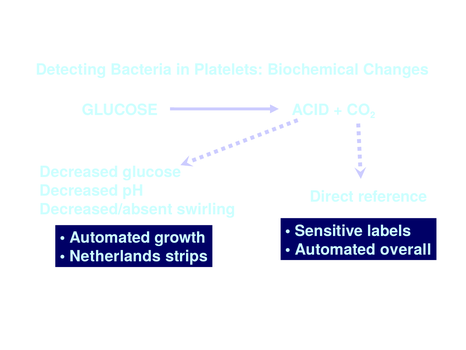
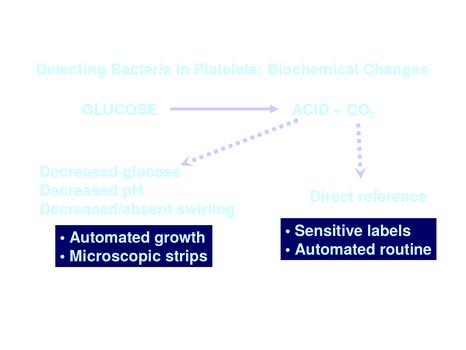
overall: overall -> routine (406, 249)
Netherlands: Netherlands -> Microscopic (115, 256)
